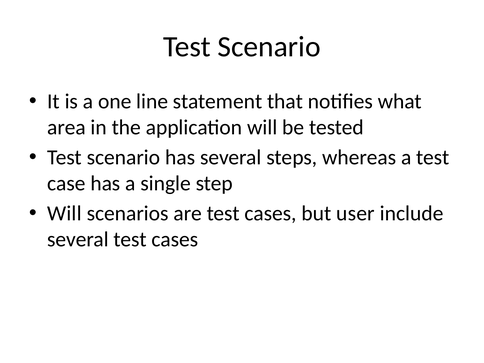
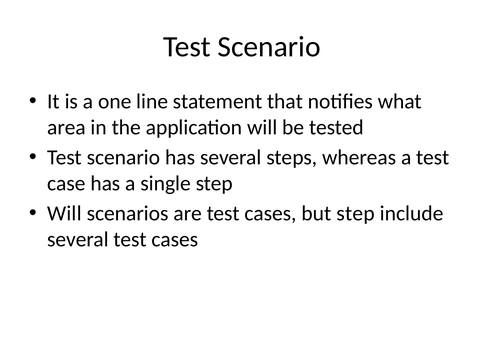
but user: user -> step (356, 213)
